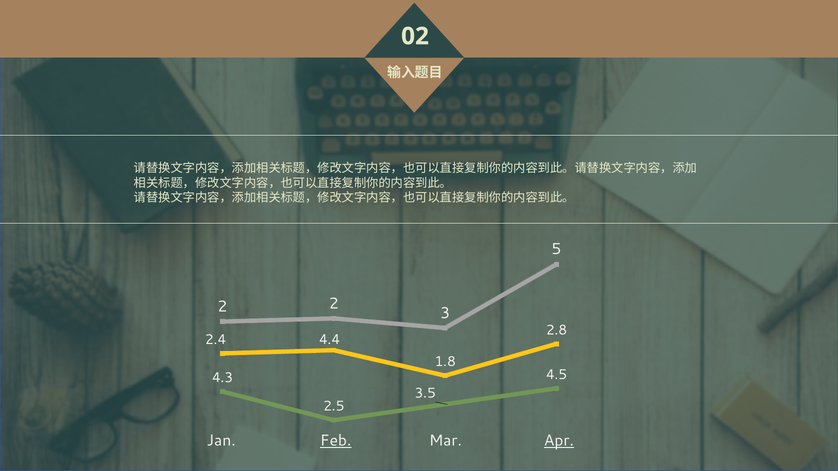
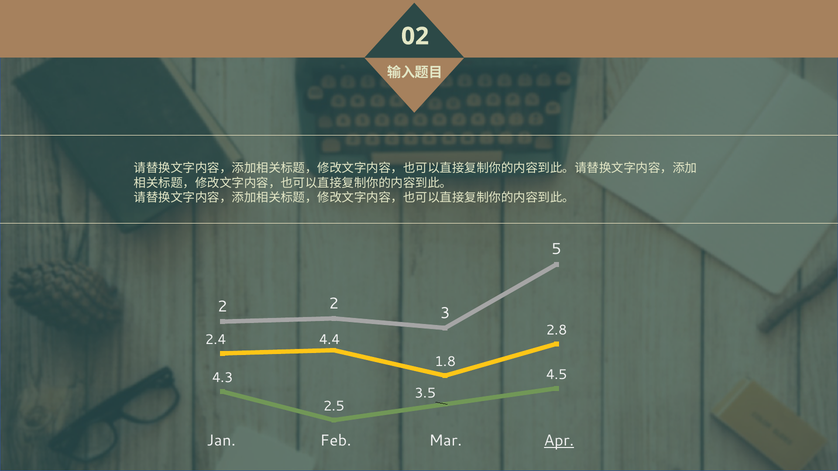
Feb underline: present -> none (336, 441)
